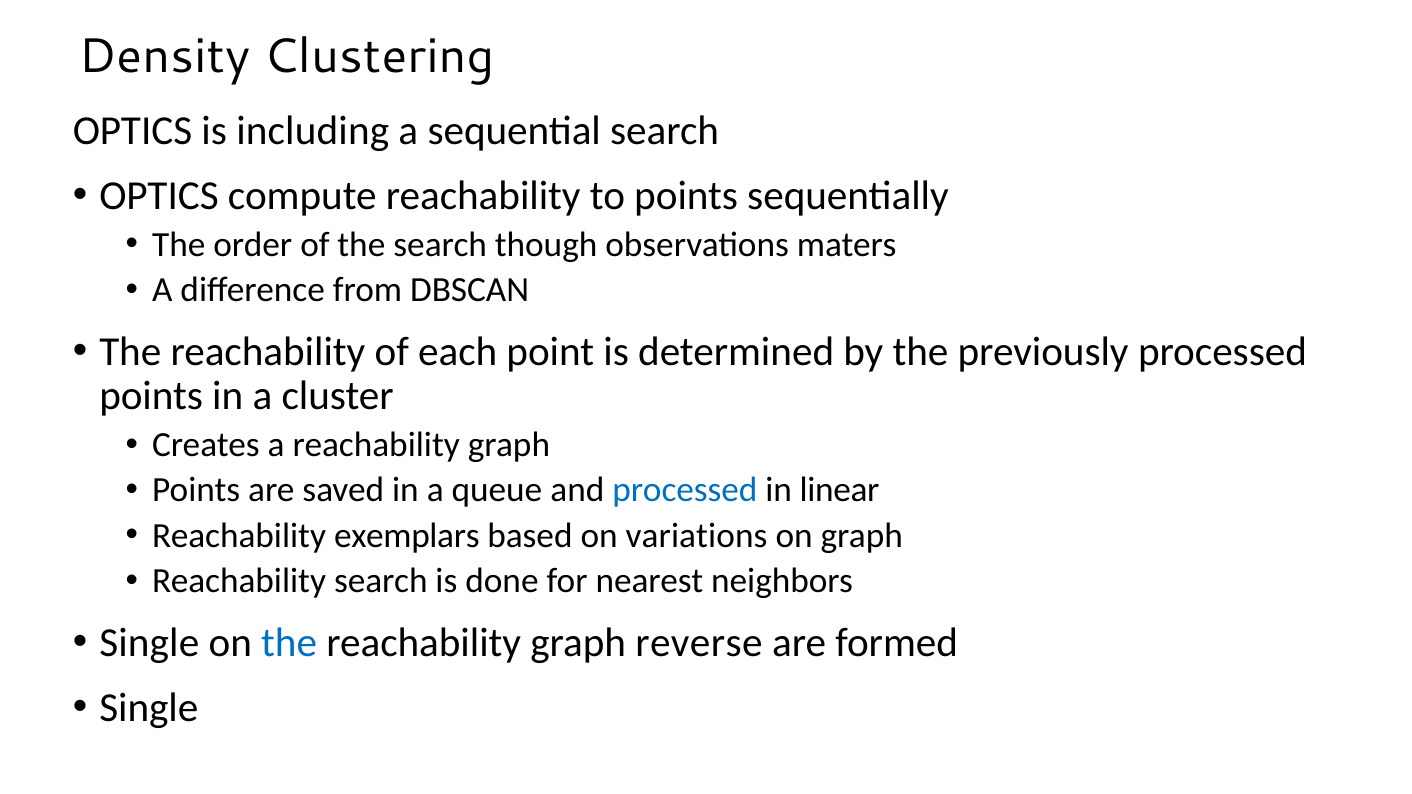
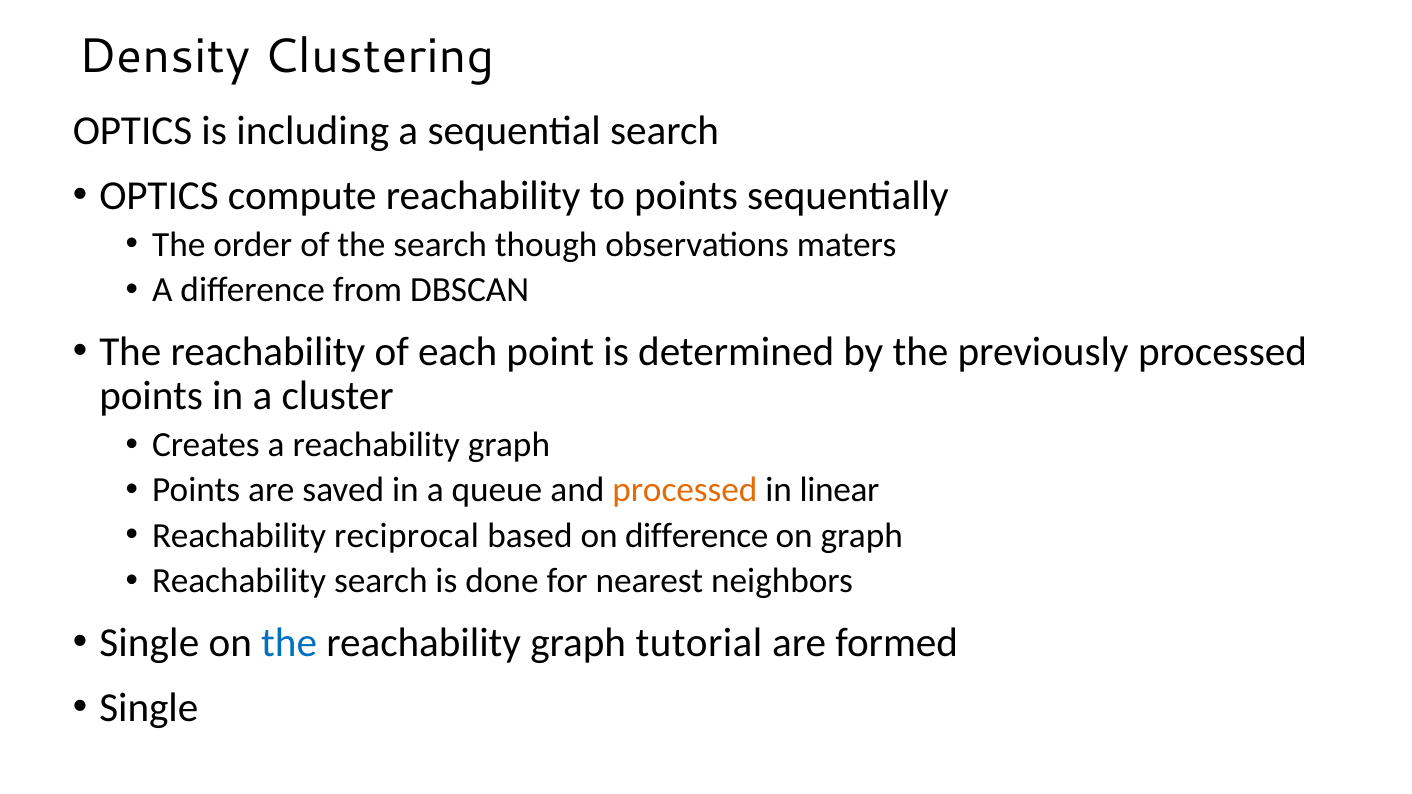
processed colour: blue -> orange (685, 490)
exemplars: exemplars -> reciprocal (406, 536)
on variations: variations -> difference (697, 536)
reverse: reverse -> tutorial (699, 643)
